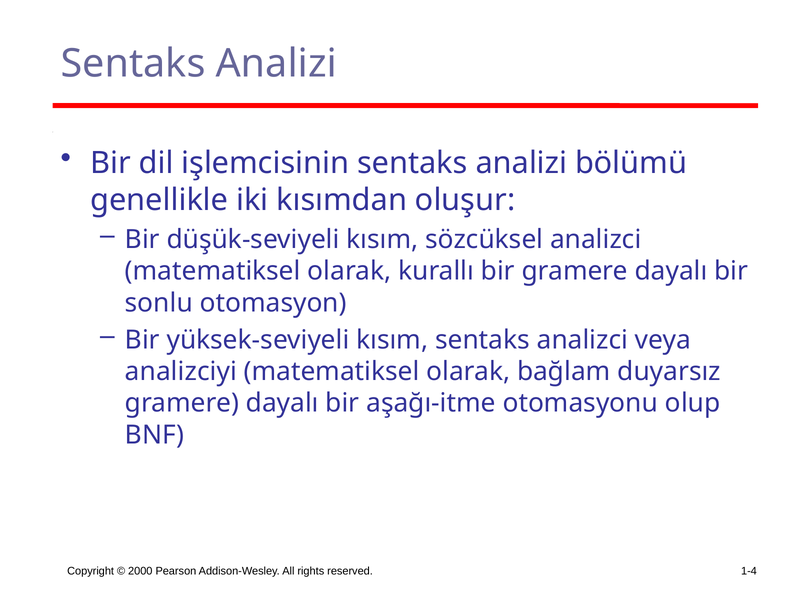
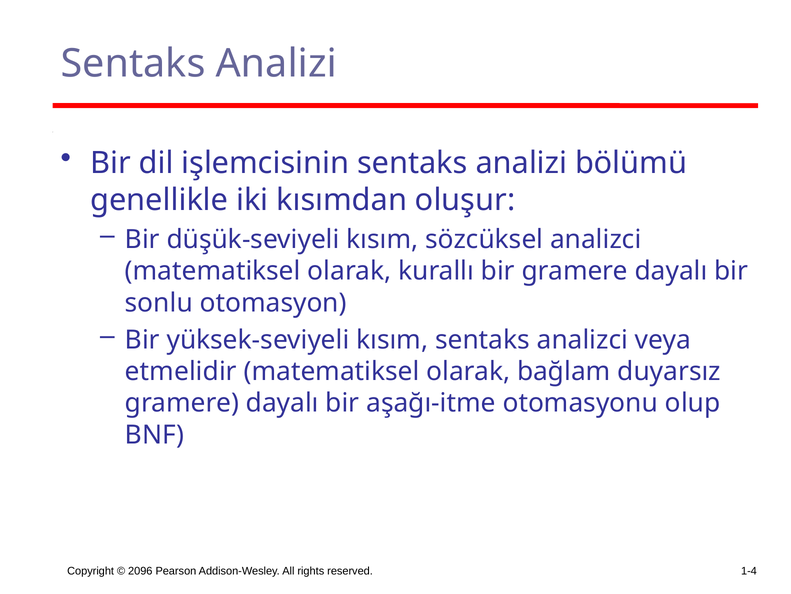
analizciyi: analizciyi -> etmelidir (181, 371)
2000: 2000 -> 2096 (140, 570)
